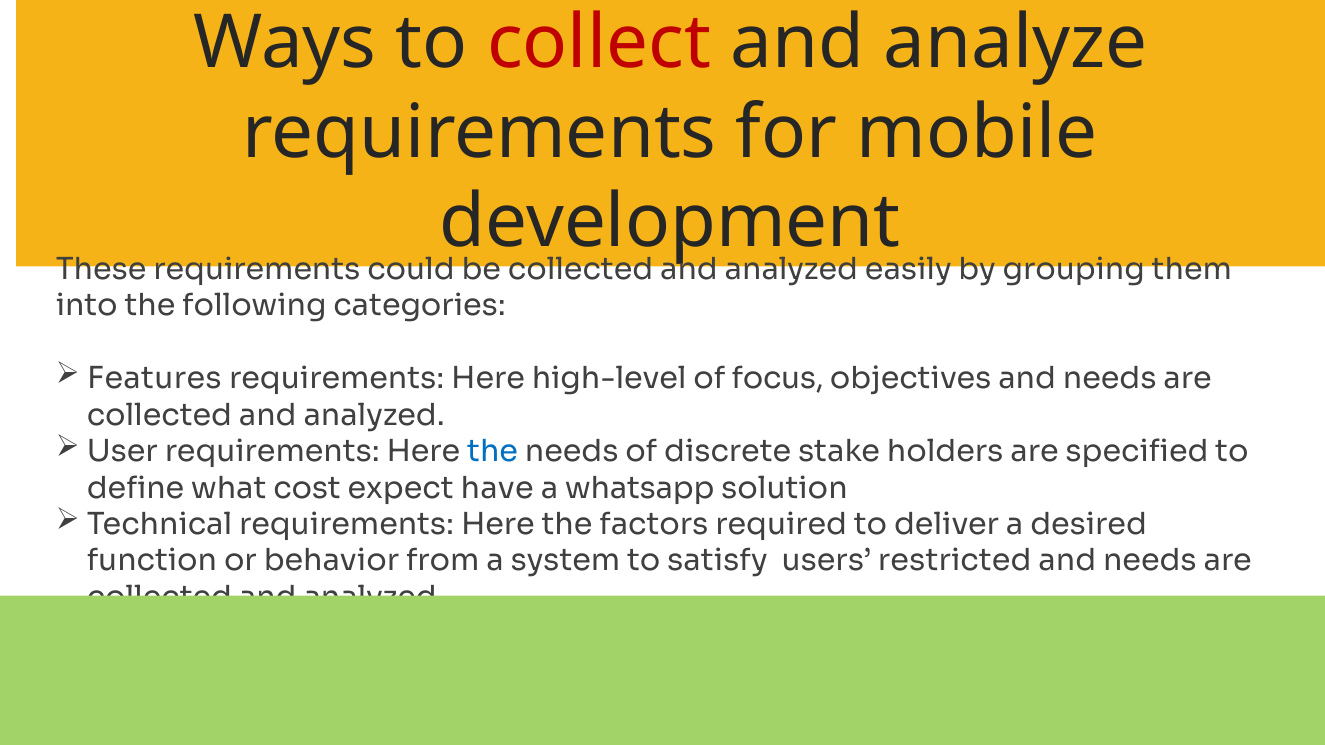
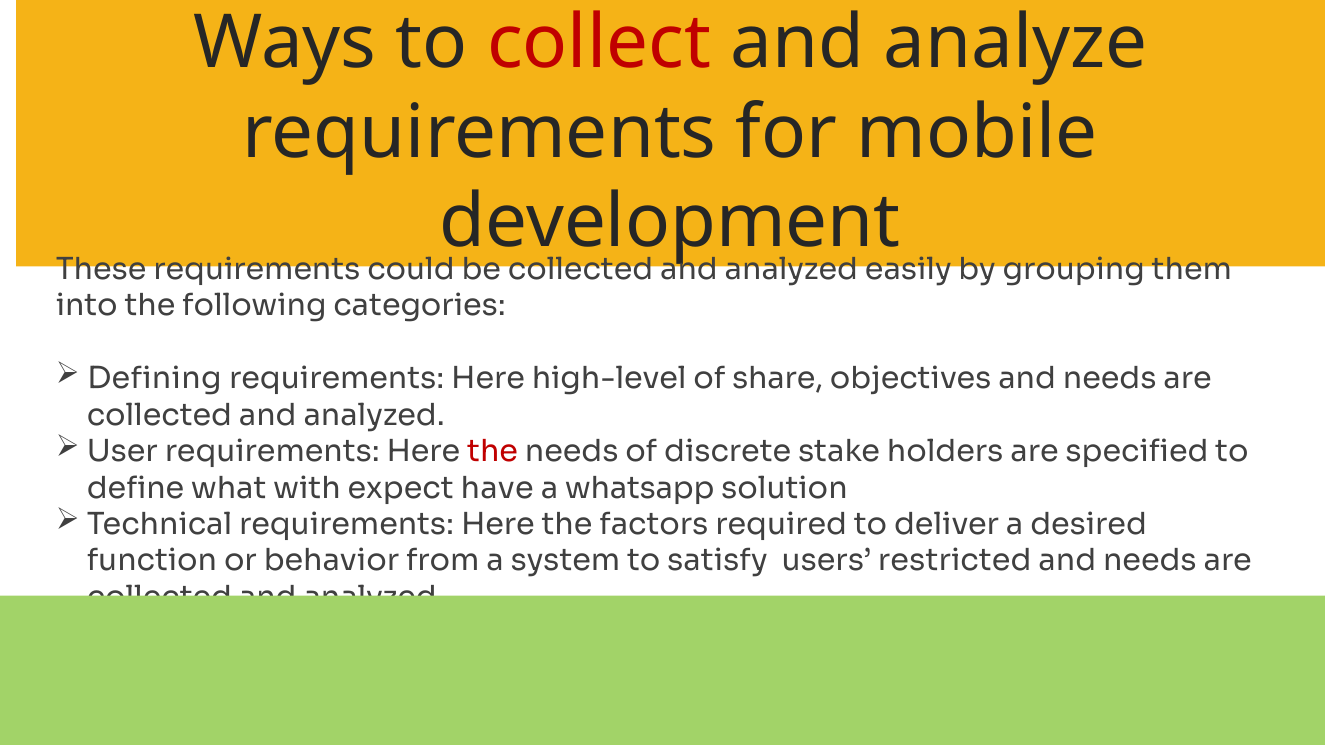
Features: Features -> Defining (154, 379)
focus: focus -> share (778, 379)
the colour: blue -> red (493, 452)
cost: cost -> with (307, 488)
